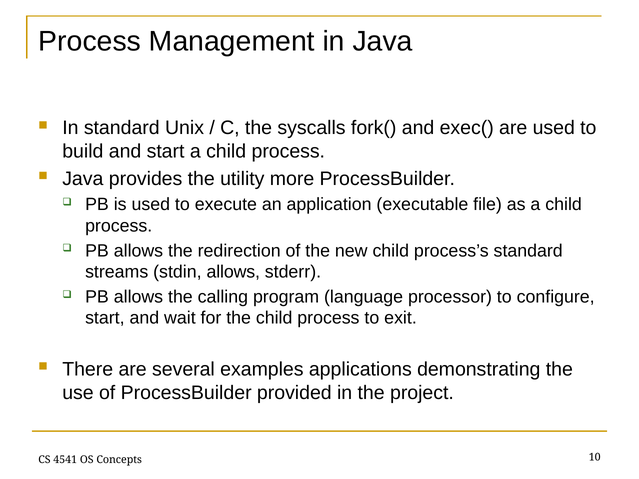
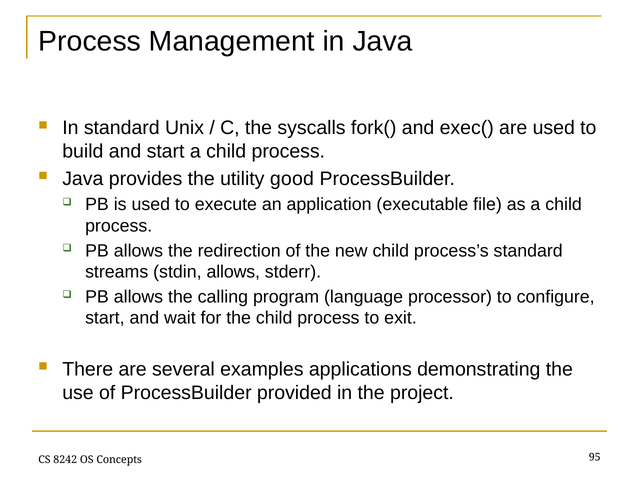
more: more -> good (292, 179)
4541: 4541 -> 8242 (65, 460)
10: 10 -> 95 (595, 458)
